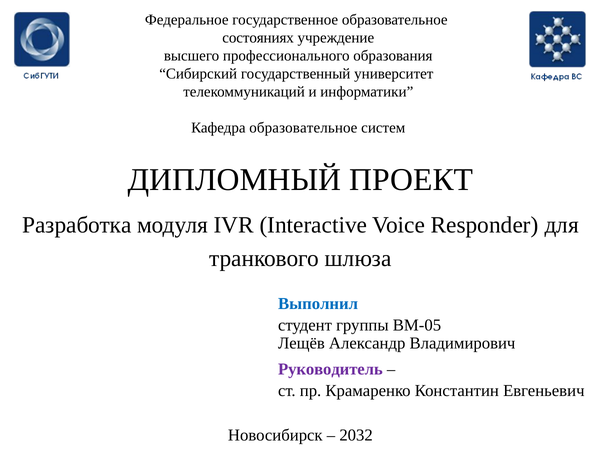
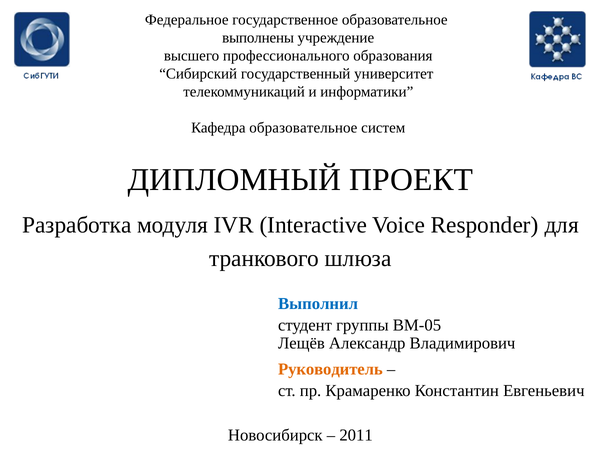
состояниях: состояниях -> выполнены (258, 38)
Руководитель colour: purple -> orange (330, 369)
2032: 2032 -> 2011 (356, 435)
